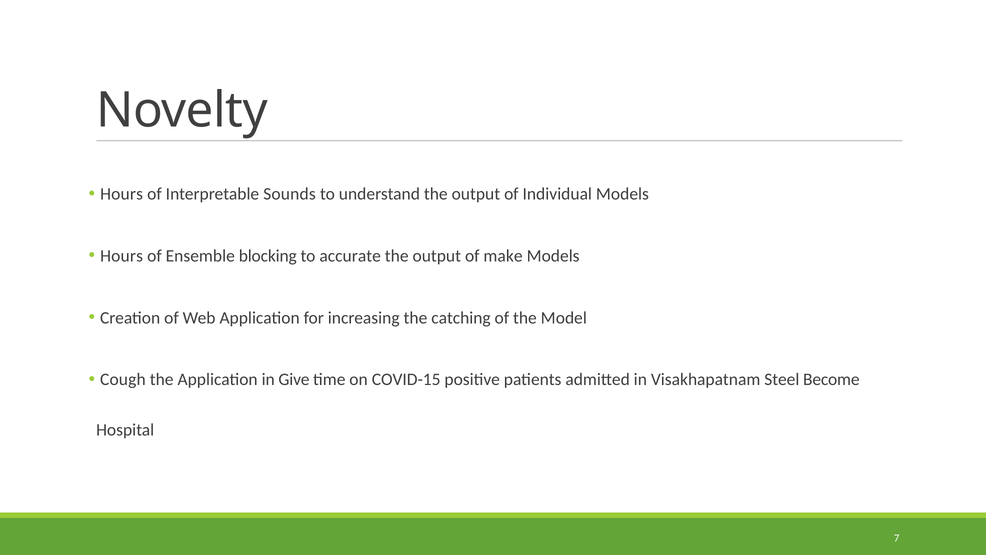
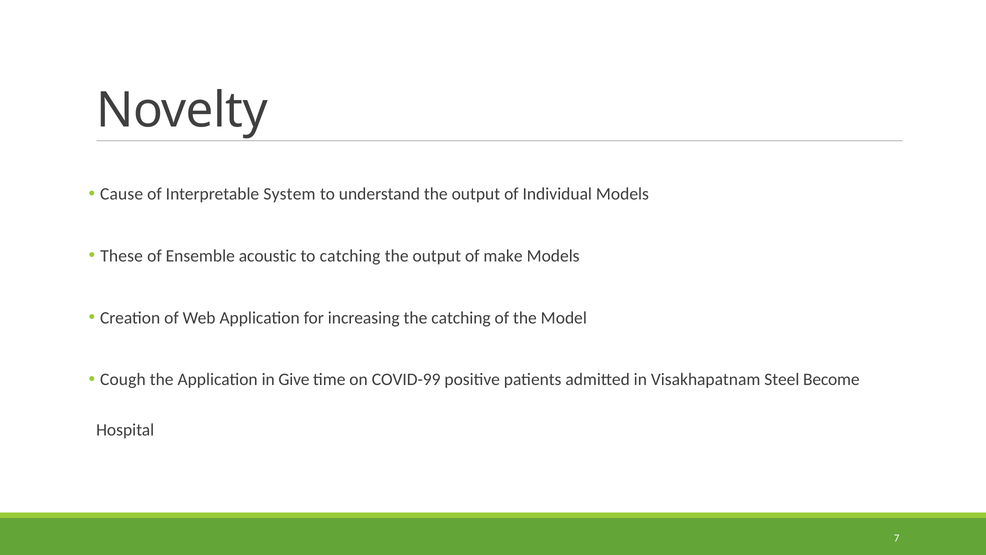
Hours: Hours -> Cause (122, 194)
Sounds: Sounds -> System (290, 194)
Hours: Hours -> These (122, 256)
blocking: blocking -> acoustic (268, 256)
to accurate: accurate -> catching (350, 256)
COVID-15: COVID-15 -> COVID-99 (406, 379)
